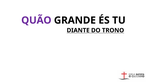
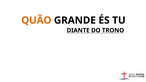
QUÃO colour: purple -> orange (36, 20)
